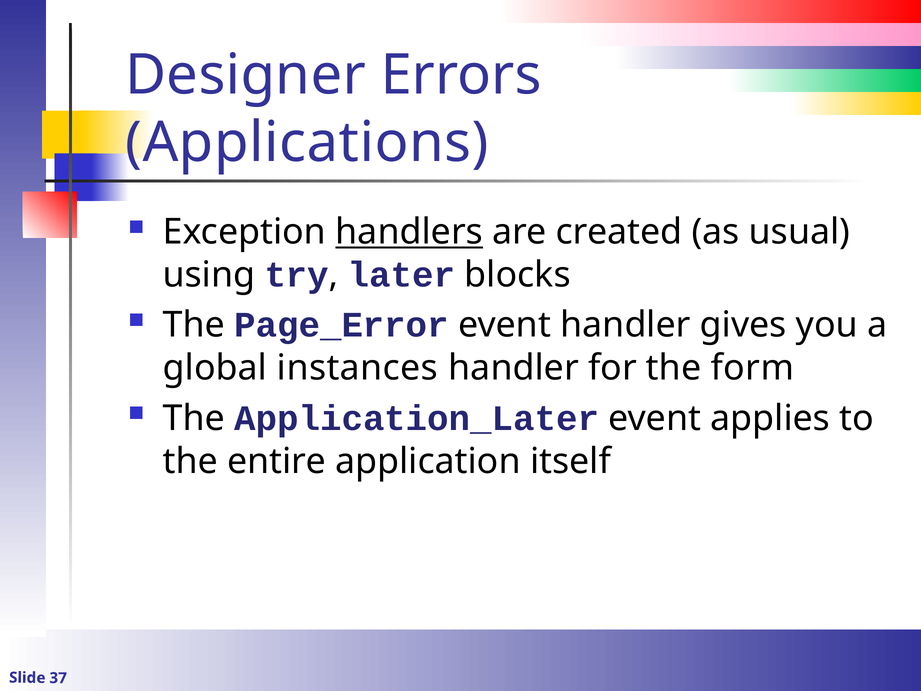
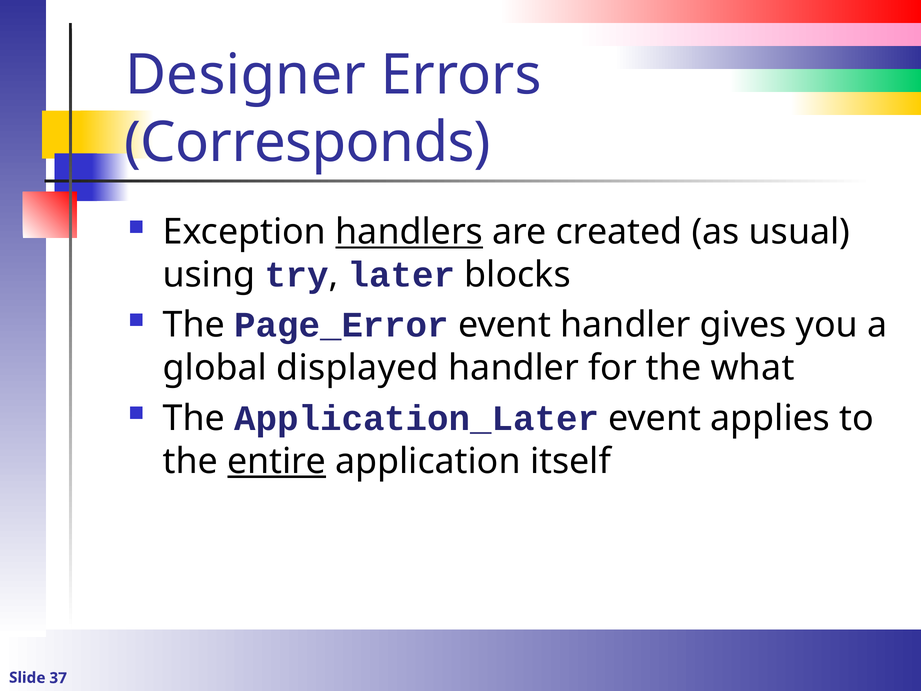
Applications: Applications -> Corresponds (307, 143)
instances: instances -> displayed (358, 368)
form: form -> what (752, 368)
entire underline: none -> present (277, 461)
